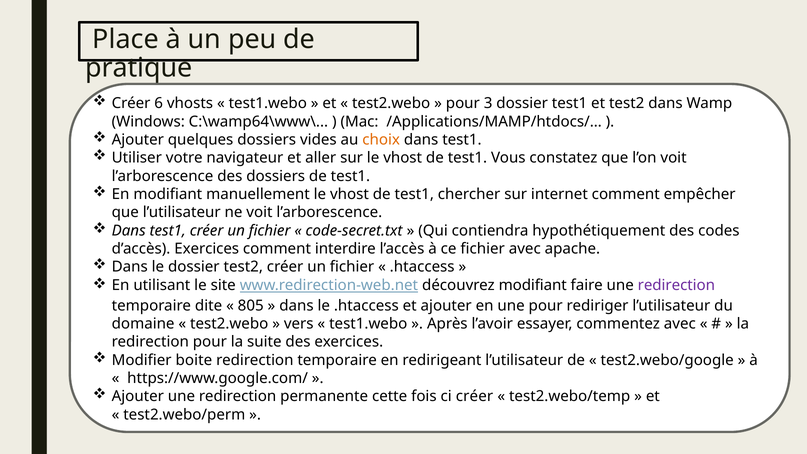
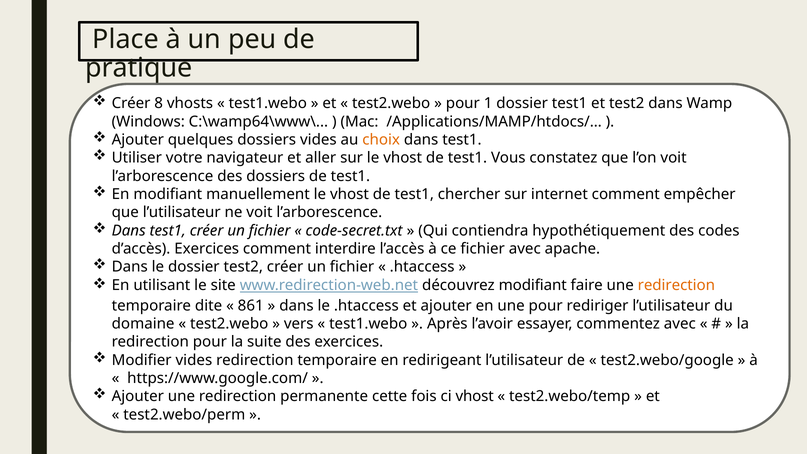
6: 6 -> 8 (159, 103)
3: 3 -> 1 (488, 103)
redirection colour: purple -> orange (676, 285)
805: 805 -> 861 (251, 306)
Modifier boite: boite -> vides (194, 360)
ci créer: créer -> vhost (475, 396)
